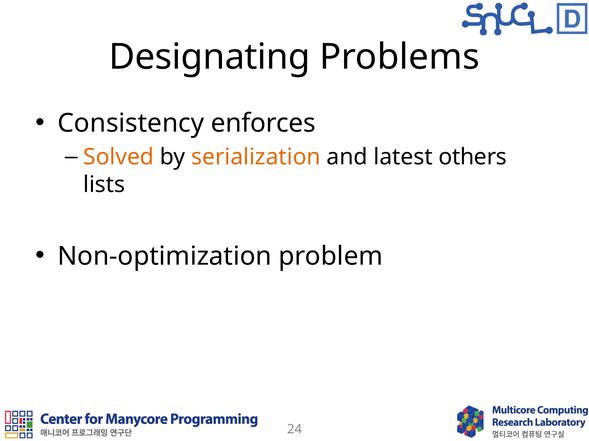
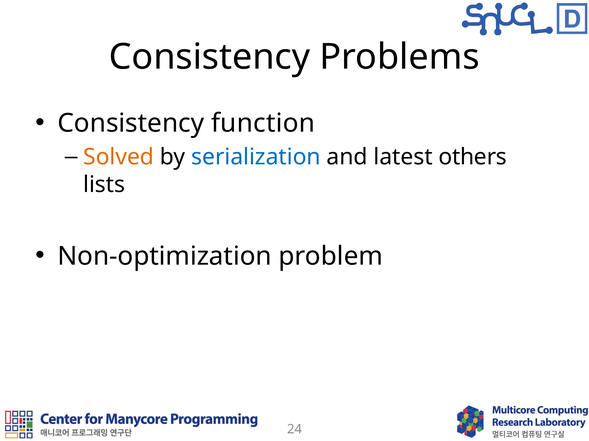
Designating: Designating -> Consistency (210, 57)
enforces: enforces -> function (263, 124)
serialization colour: orange -> blue (256, 157)
